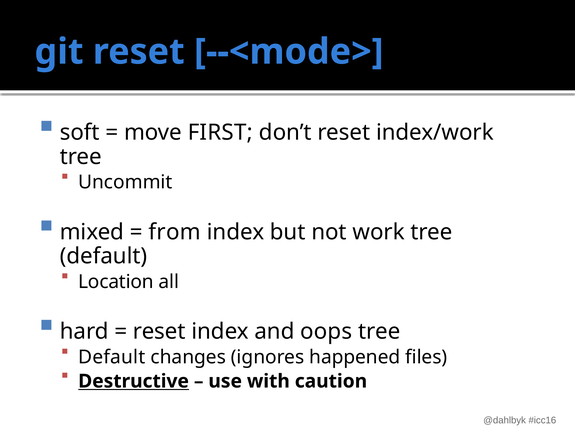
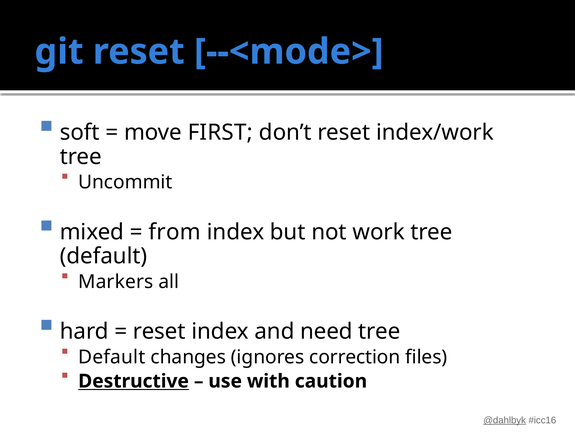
Location: Location -> Markers (116, 281)
oops: oops -> need (326, 331)
happened: happened -> correction (355, 356)
@dahlbyk underline: none -> present (505, 419)
